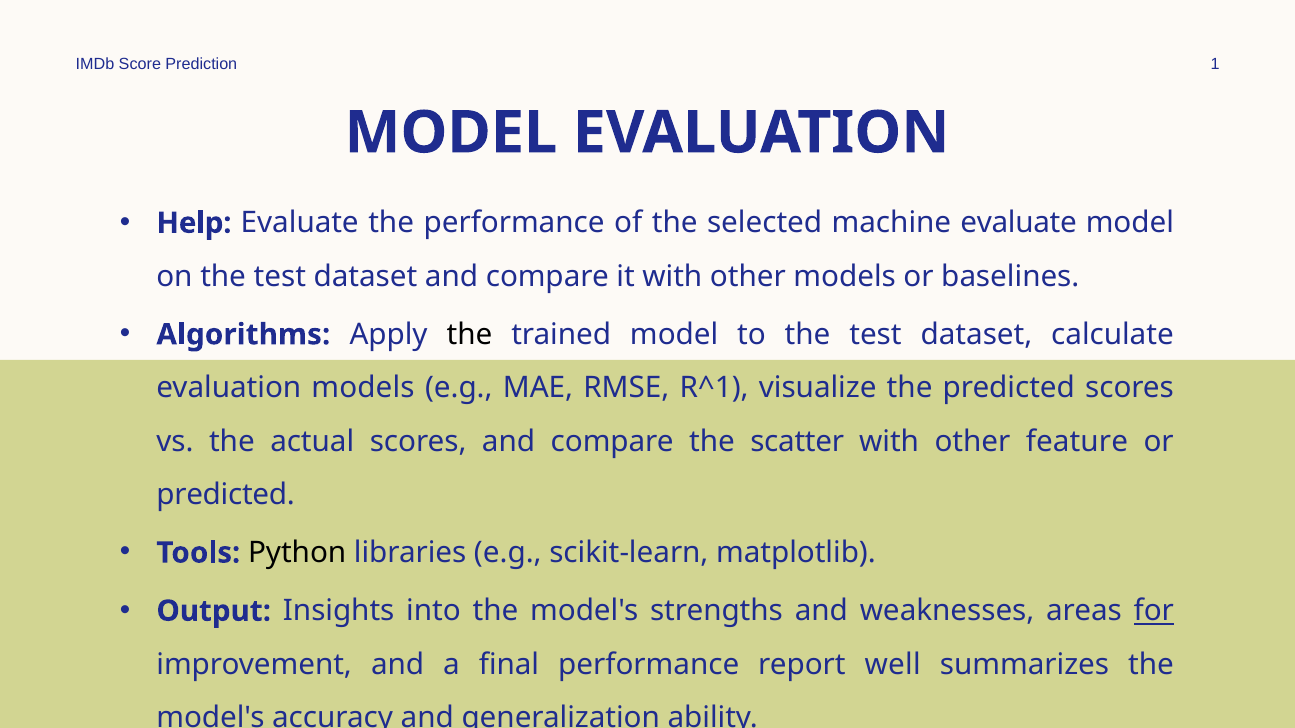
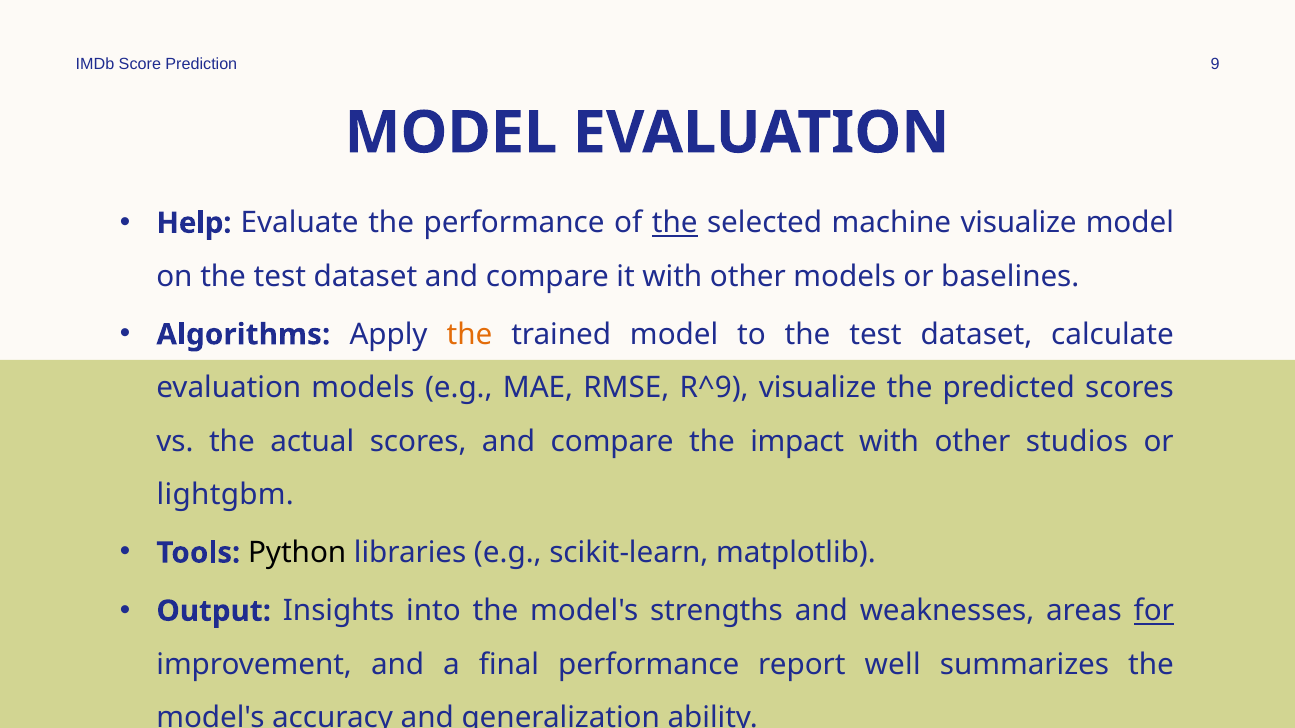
1: 1 -> 9 (1215, 64)
the underline: none -> present (675, 223)
machine evaluate: evaluate -> visualize (1019, 223)
the colour: black -> orange (469, 335)
R^1: R^1 -> R^9 (714, 388)
scatter: scatter -> impact (797, 442)
feature: feature -> studios (1077, 442)
predicted: predicted -> lightgbm (225, 495)
